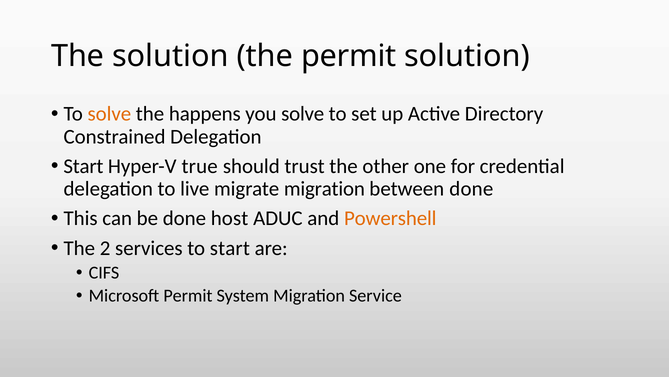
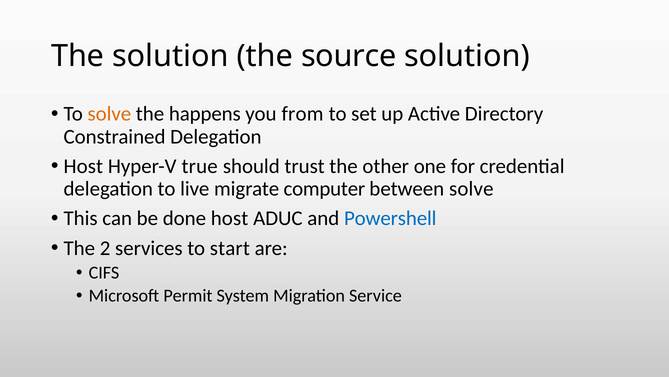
the permit: permit -> source (349, 56)
you solve: solve -> from (303, 114)
Start: Start -> Host (83, 166)
migrate migration: migration -> computer (324, 189)
between done: done -> solve (471, 189)
Powershell colour: orange -> blue (390, 218)
